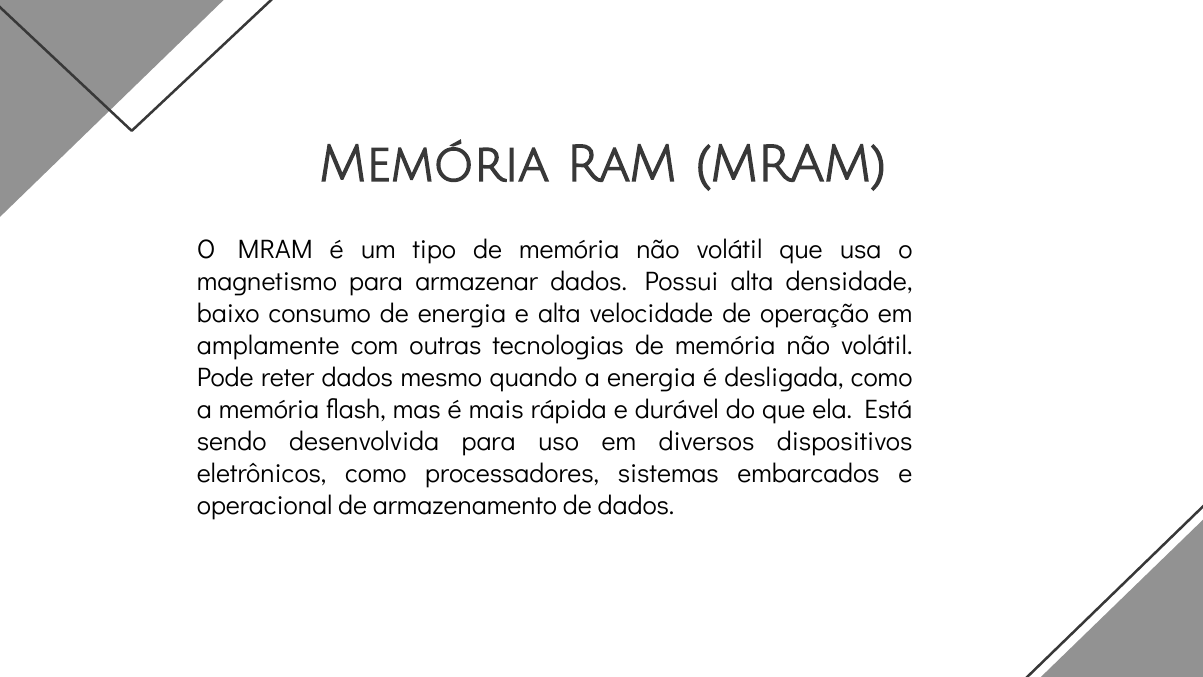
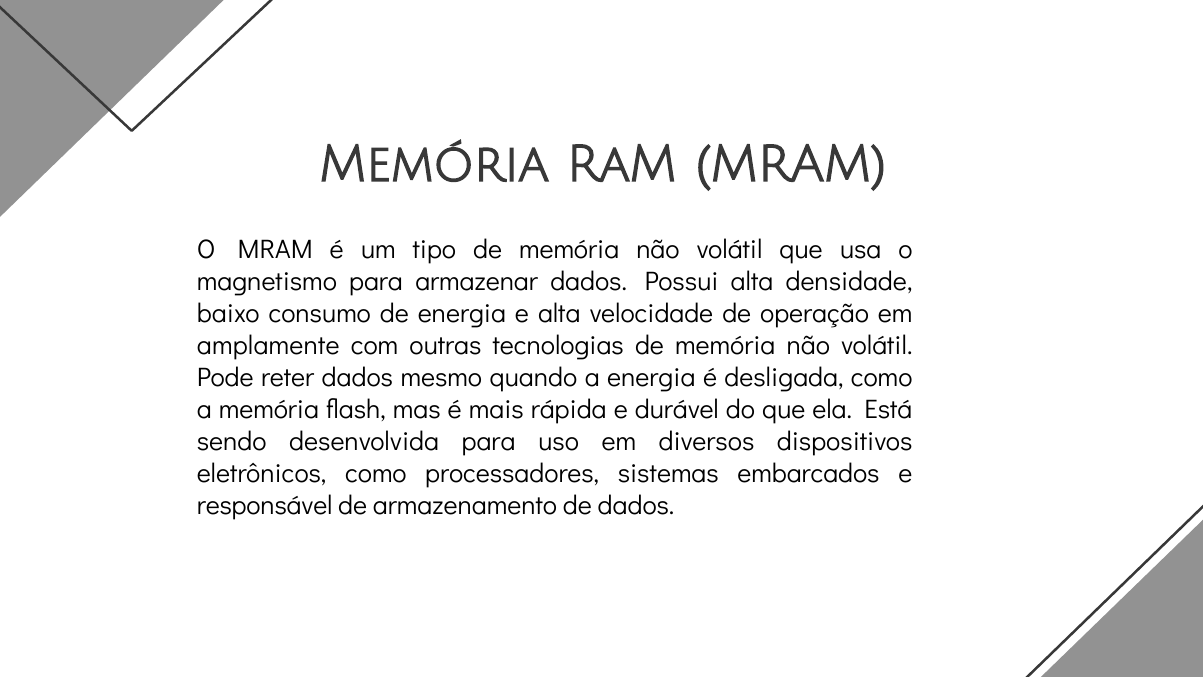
operacional: operacional -> responsável (265, 506)
